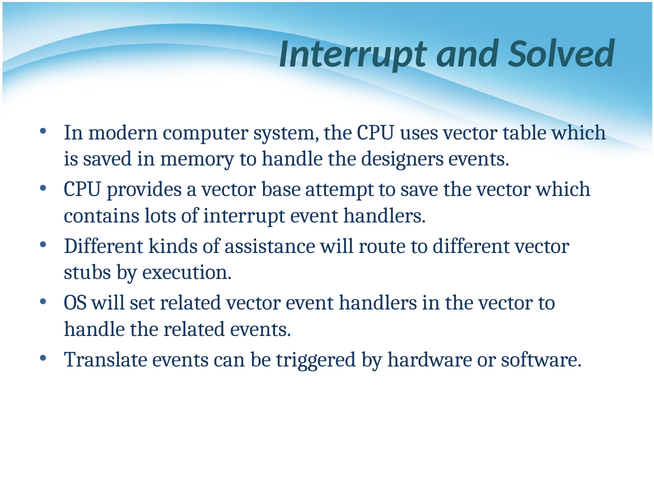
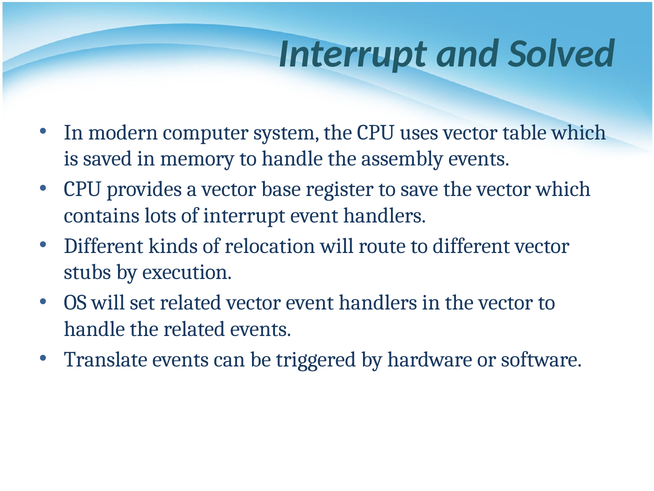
designers: designers -> assembly (402, 158)
attempt: attempt -> register (340, 189)
assistance: assistance -> relocation (270, 246)
